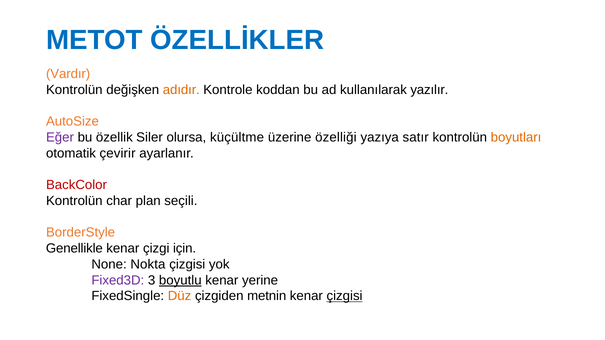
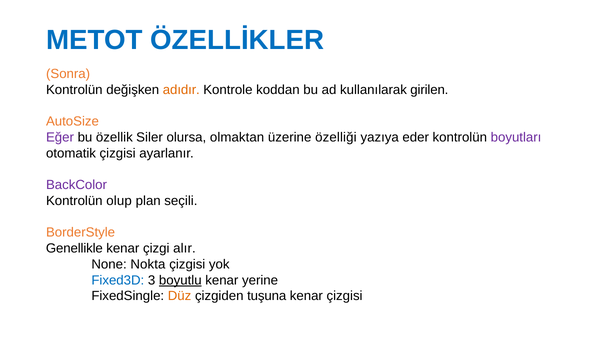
Vardır: Vardır -> Sonra (68, 74)
yazılır: yazılır -> girilen (429, 90)
küçültme: küçültme -> olmaktan (237, 138)
satır: satır -> eder (416, 138)
boyutları colour: orange -> purple (516, 138)
otomatik çevirir: çevirir -> çizgisi (118, 153)
BackColor colour: red -> purple (77, 185)
char: char -> olup (119, 201)
için: için -> alır (184, 249)
Fixed3D colour: purple -> blue (118, 280)
metnin: metnin -> tuşuna (267, 296)
çizgisi underline: present -> none (345, 296)
